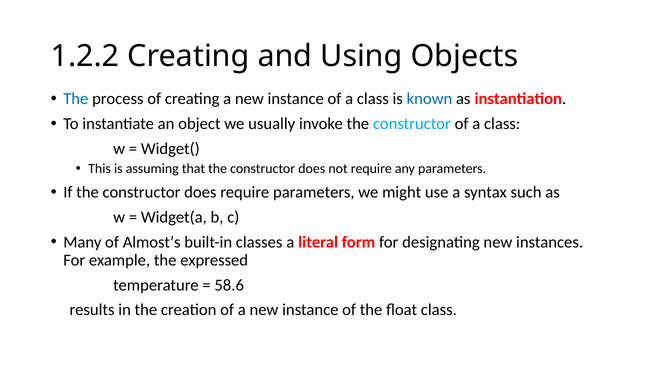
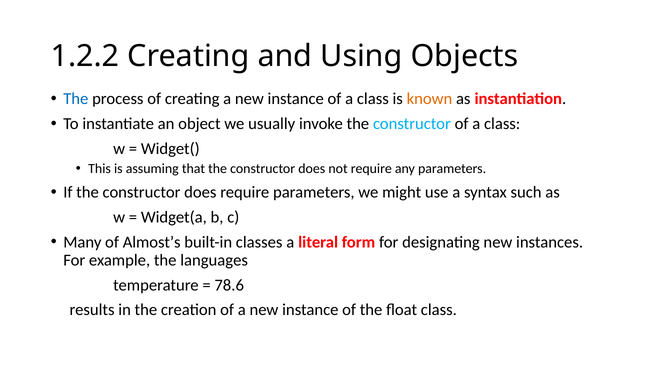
known colour: blue -> orange (429, 99)
expressed: expressed -> languages (214, 260)
58.6: 58.6 -> 78.6 (229, 285)
